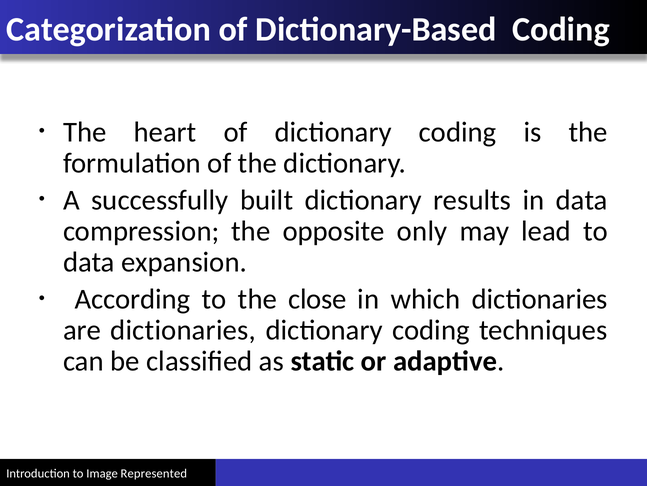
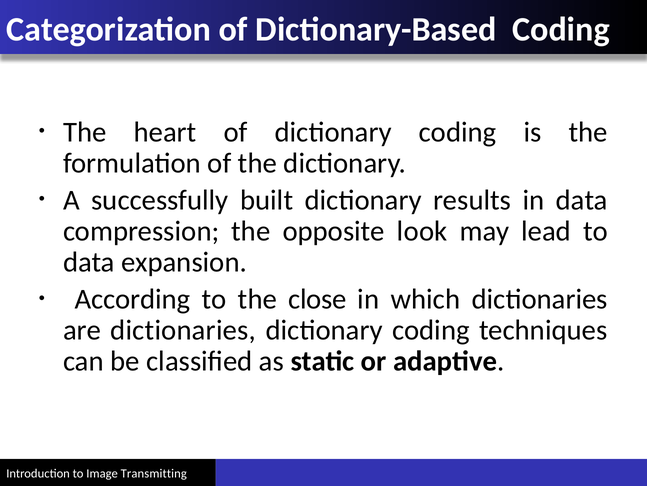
only: only -> look (422, 231)
Represented: Represented -> Transmitting (154, 473)
